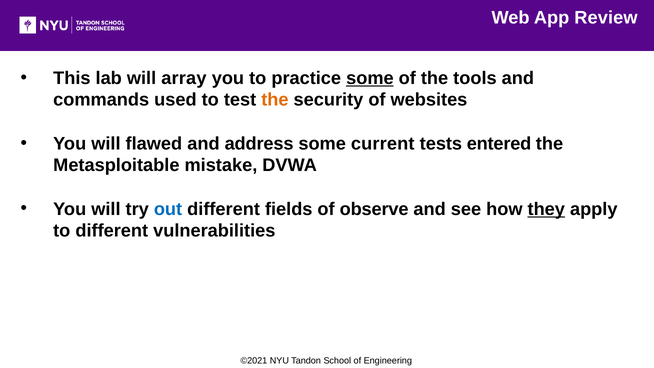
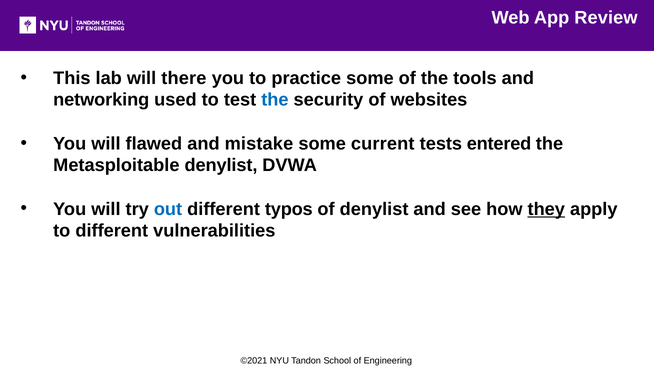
array: array -> there (184, 78)
some underline: present -> none (370, 78)
commands: commands -> networking (101, 100)
the colour: orange -> blue (275, 100)
address: address -> mistake (259, 144)
Metasploitable mistake: mistake -> denylist (221, 165)
fields: fields -> typos (289, 209)
of observe: observe -> denylist (374, 209)
